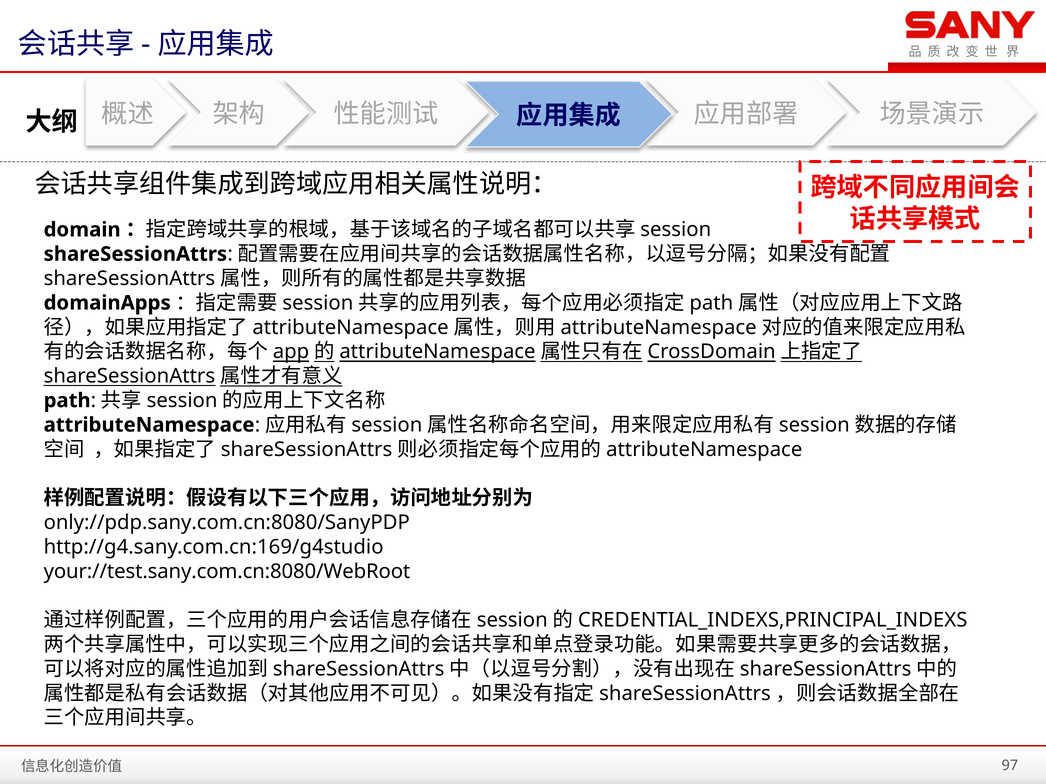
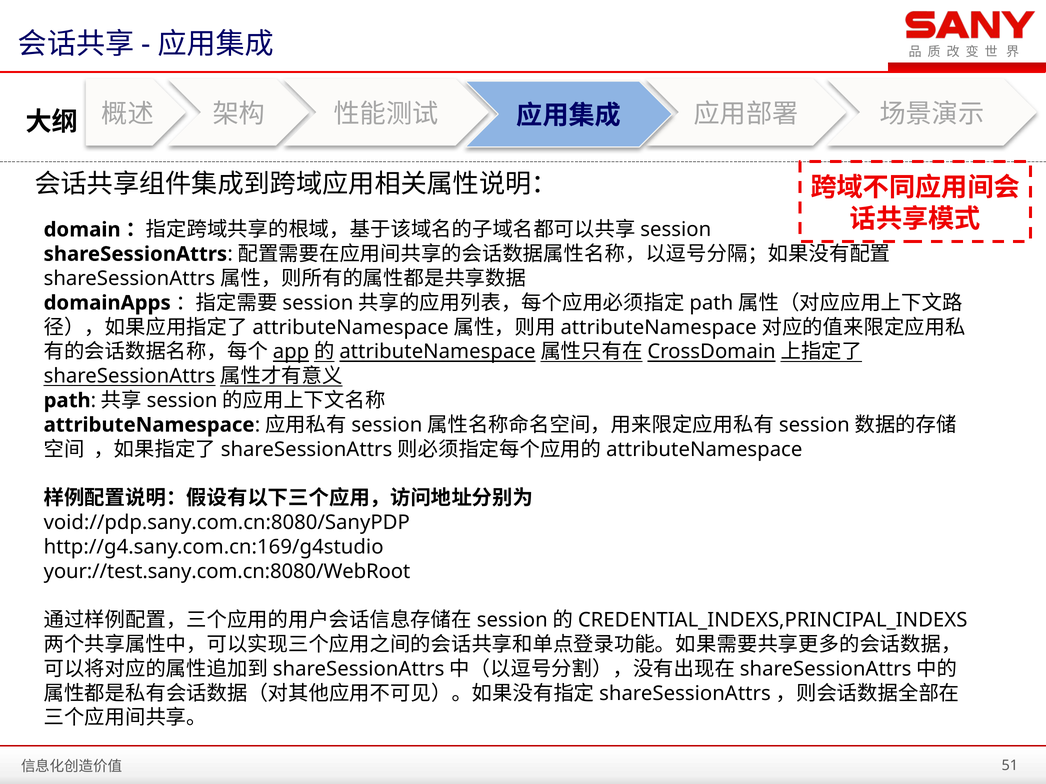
only://pdp.sany.com.cn:8080/SanyPDP: only://pdp.sany.com.cn:8080/SanyPDP -> void://pdp.sany.com.cn:8080/SanyPDP (227, 523)
97: 97 -> 51 (1010, 766)
